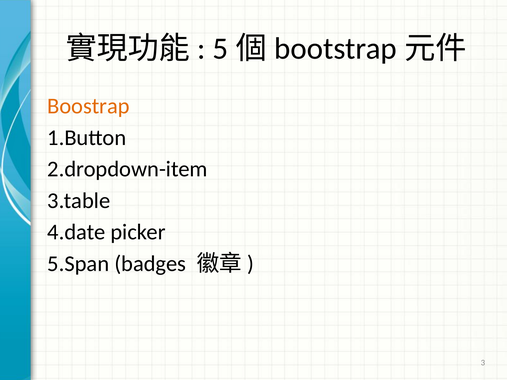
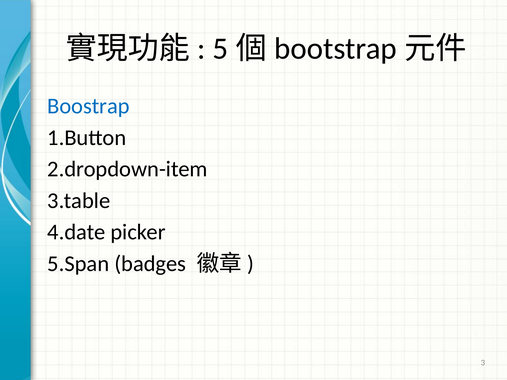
Boostrap colour: orange -> blue (88, 106)
